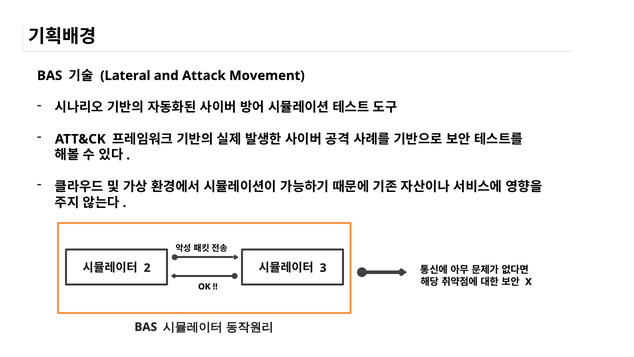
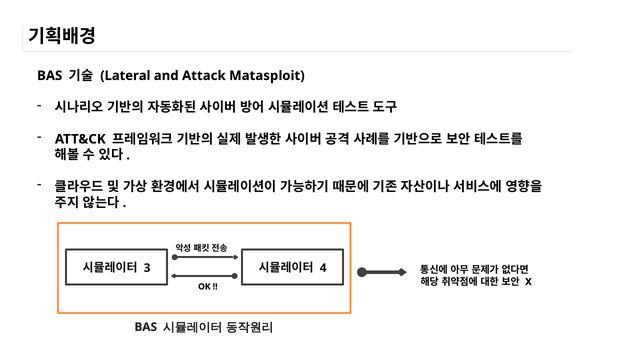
Movement: Movement -> Matasploit (267, 76)
2: 2 -> 3 (147, 268)
3: 3 -> 4 (323, 268)
